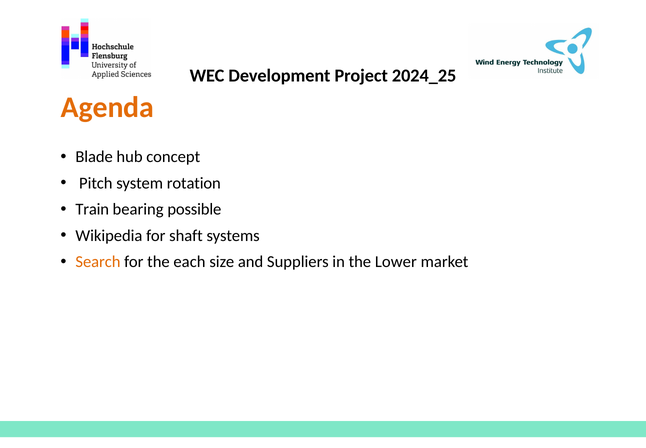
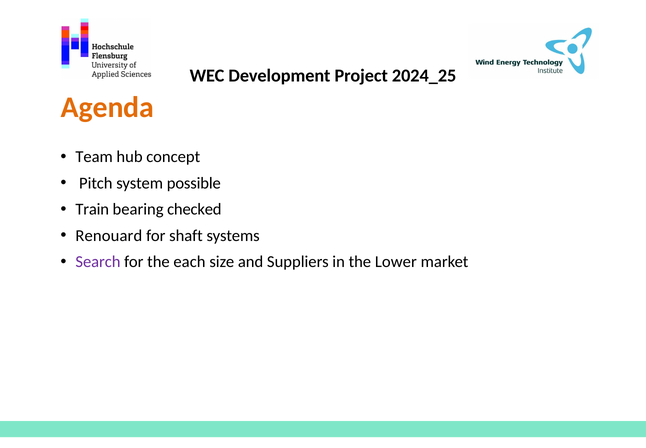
Blade: Blade -> Team (94, 157)
rotation: rotation -> possible (194, 183)
possible: possible -> checked (194, 209)
Wikipedia: Wikipedia -> Renouard (109, 235)
Search colour: orange -> purple (98, 261)
